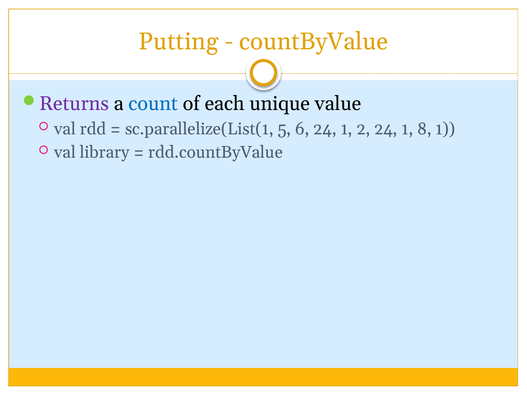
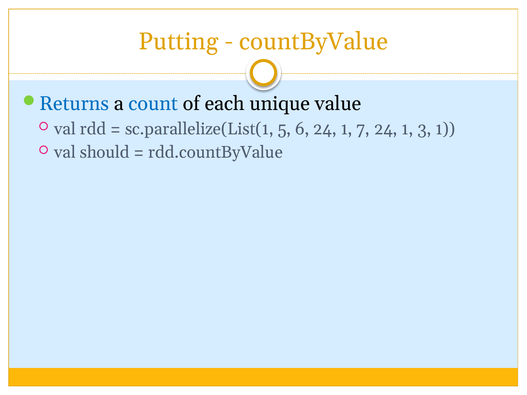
Returns colour: purple -> blue (74, 104)
2: 2 -> 7 (363, 129)
8: 8 -> 3 (424, 129)
library: library -> should (105, 153)
